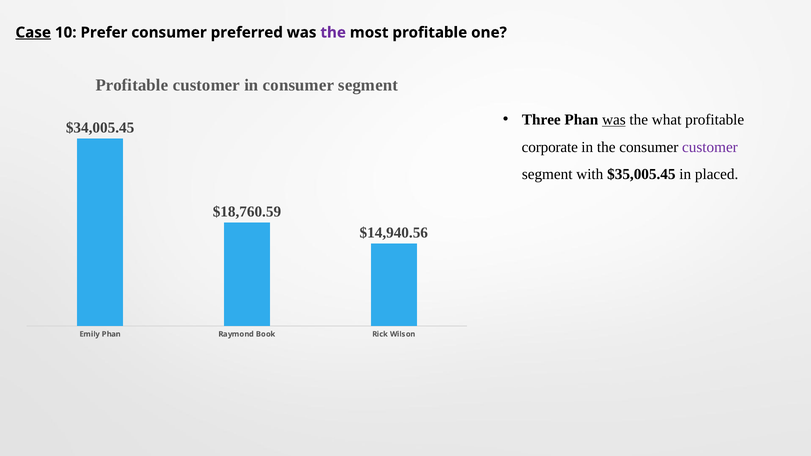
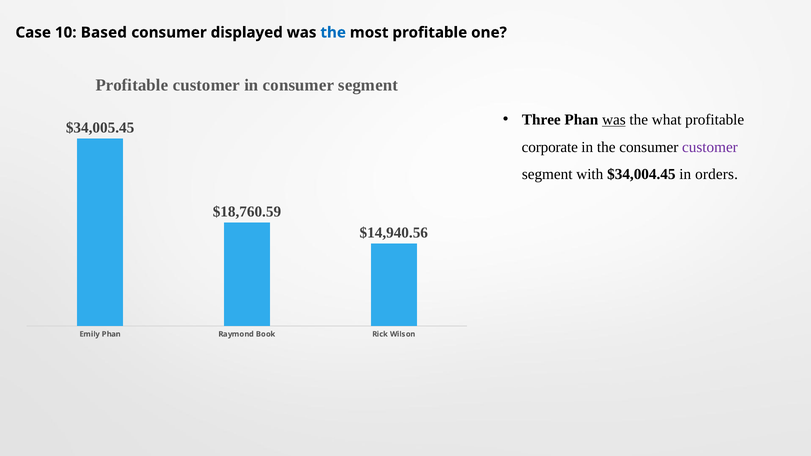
Case underline: present -> none (33, 33)
Prefer: Prefer -> Based (104, 33)
preferred: preferred -> displayed (247, 33)
the colour: purple -> blue (333, 33)
$35,005.45: $35,005.45 -> $34,004.45 (641, 174)
placed: placed -> orders (717, 174)
